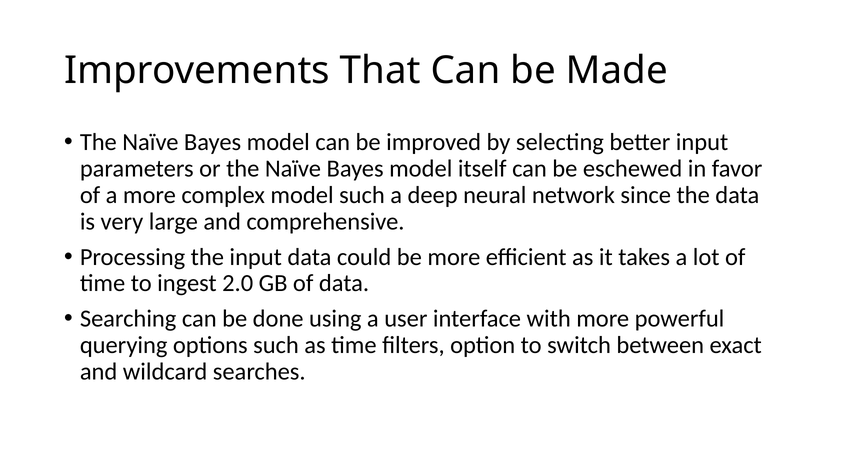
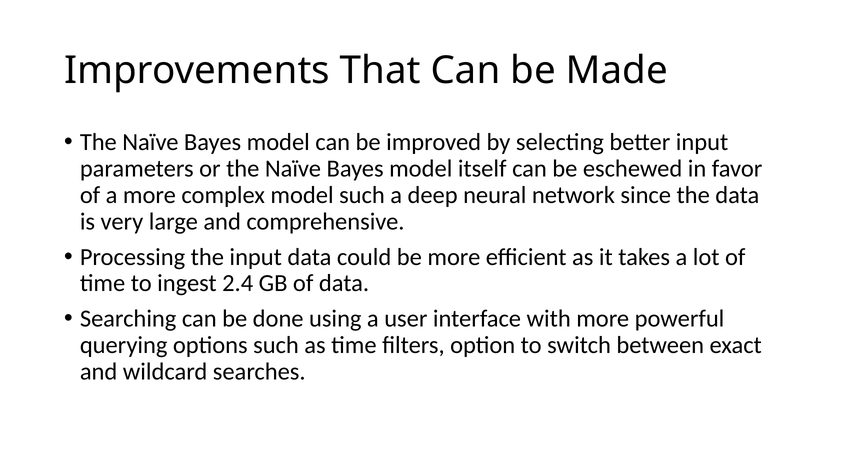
2.0: 2.0 -> 2.4 (238, 283)
